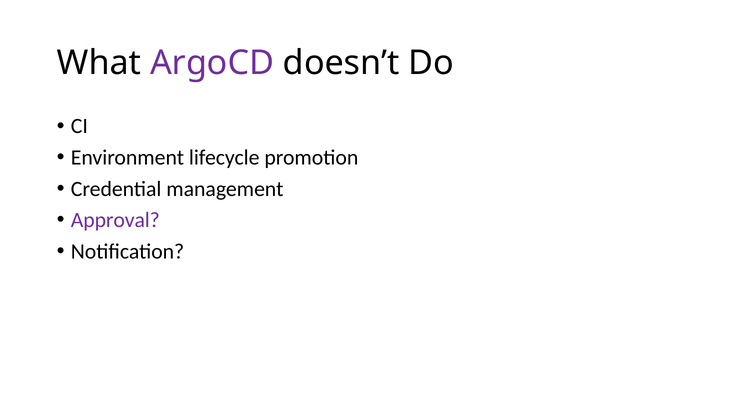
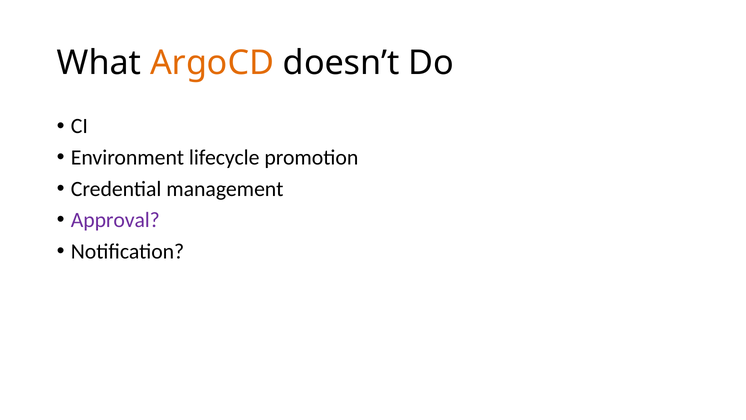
ArgoCD colour: purple -> orange (212, 63)
